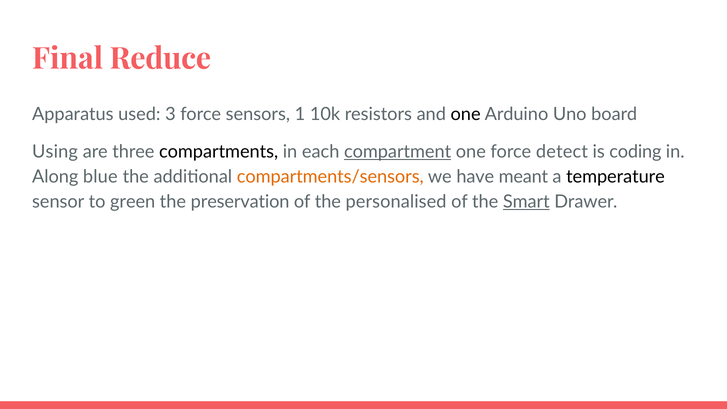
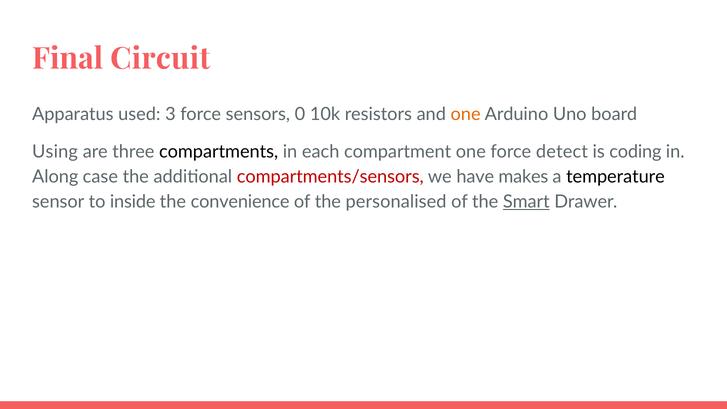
Reduce: Reduce -> Circuit (160, 59)
1: 1 -> 0 (300, 114)
one colour: black -> orange (466, 114)
compartment underline: present -> none (398, 152)
blue: blue -> case (100, 177)
compartments/sensors colour: orange -> red (330, 177)
meant: meant -> makes (523, 177)
green: green -> inside (133, 202)
preservation: preservation -> convenience (240, 202)
